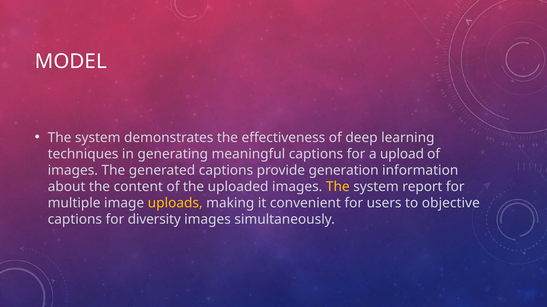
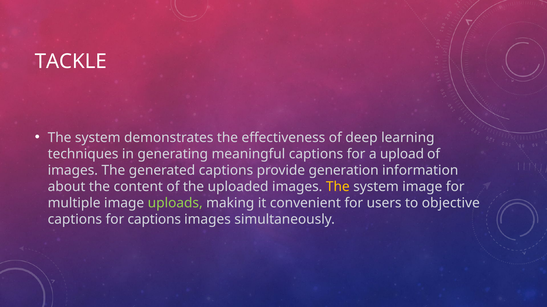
MODEL: MODEL -> TACKLE (71, 61)
system report: report -> image (422, 187)
uploads colour: yellow -> light green (175, 204)
for diversity: diversity -> captions (154, 220)
